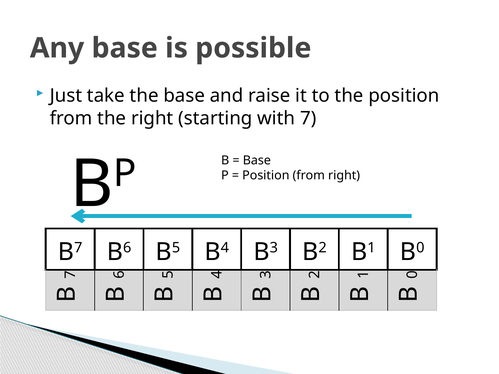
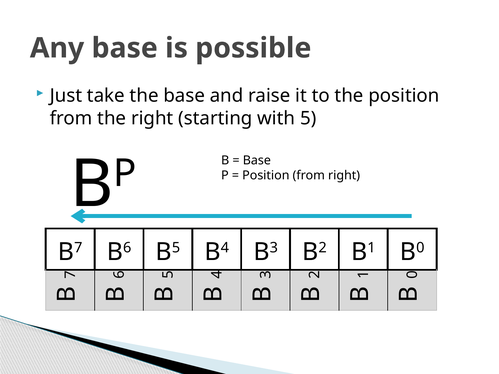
with 7: 7 -> 5 (308, 118)
